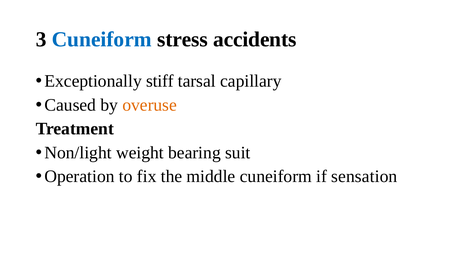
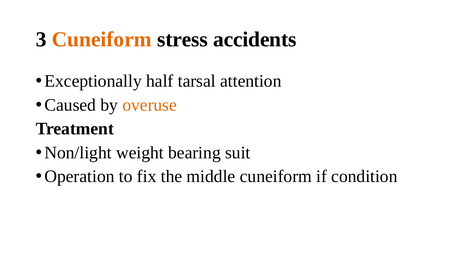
Cuneiform colour: blue -> orange (102, 39)
stiff: stiff -> half (160, 81)
capillary: capillary -> attention (251, 81)
sensation: sensation -> condition (364, 177)
